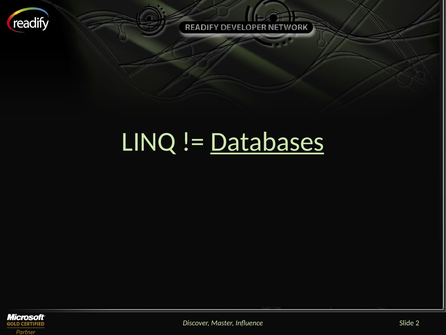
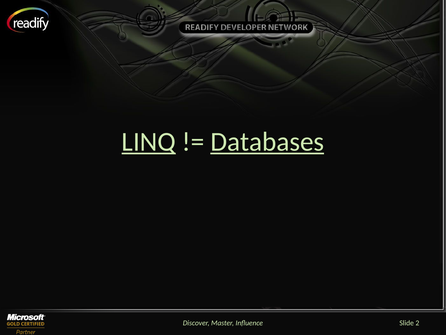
LINQ underline: none -> present (149, 142)
